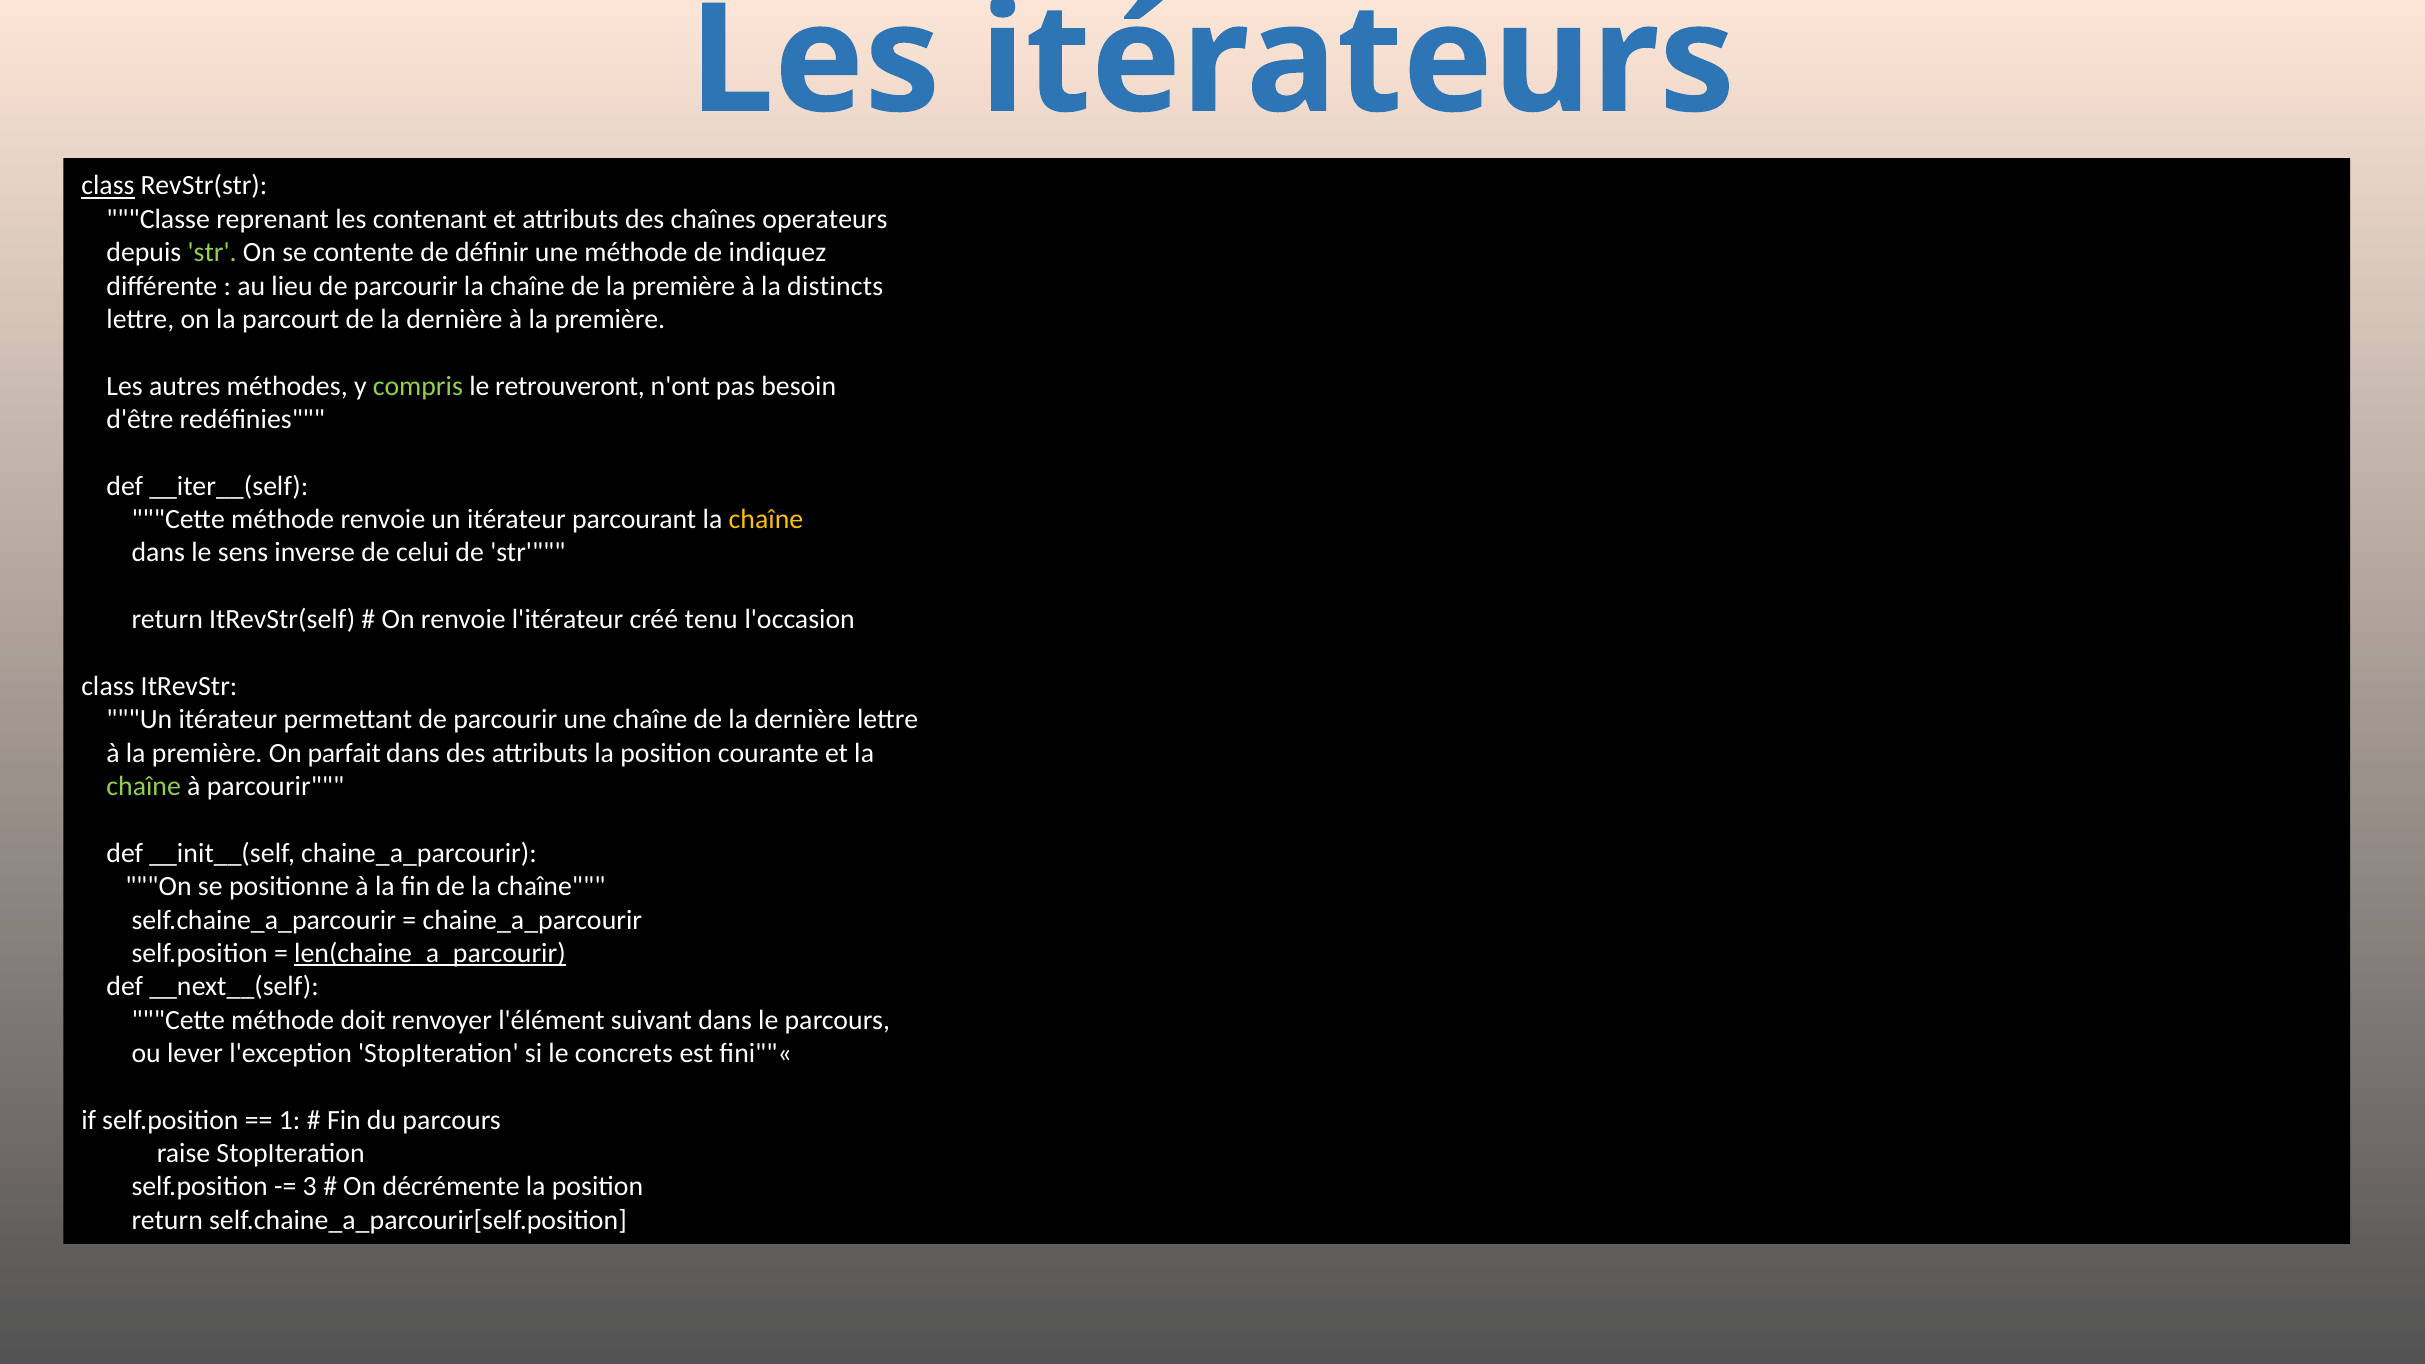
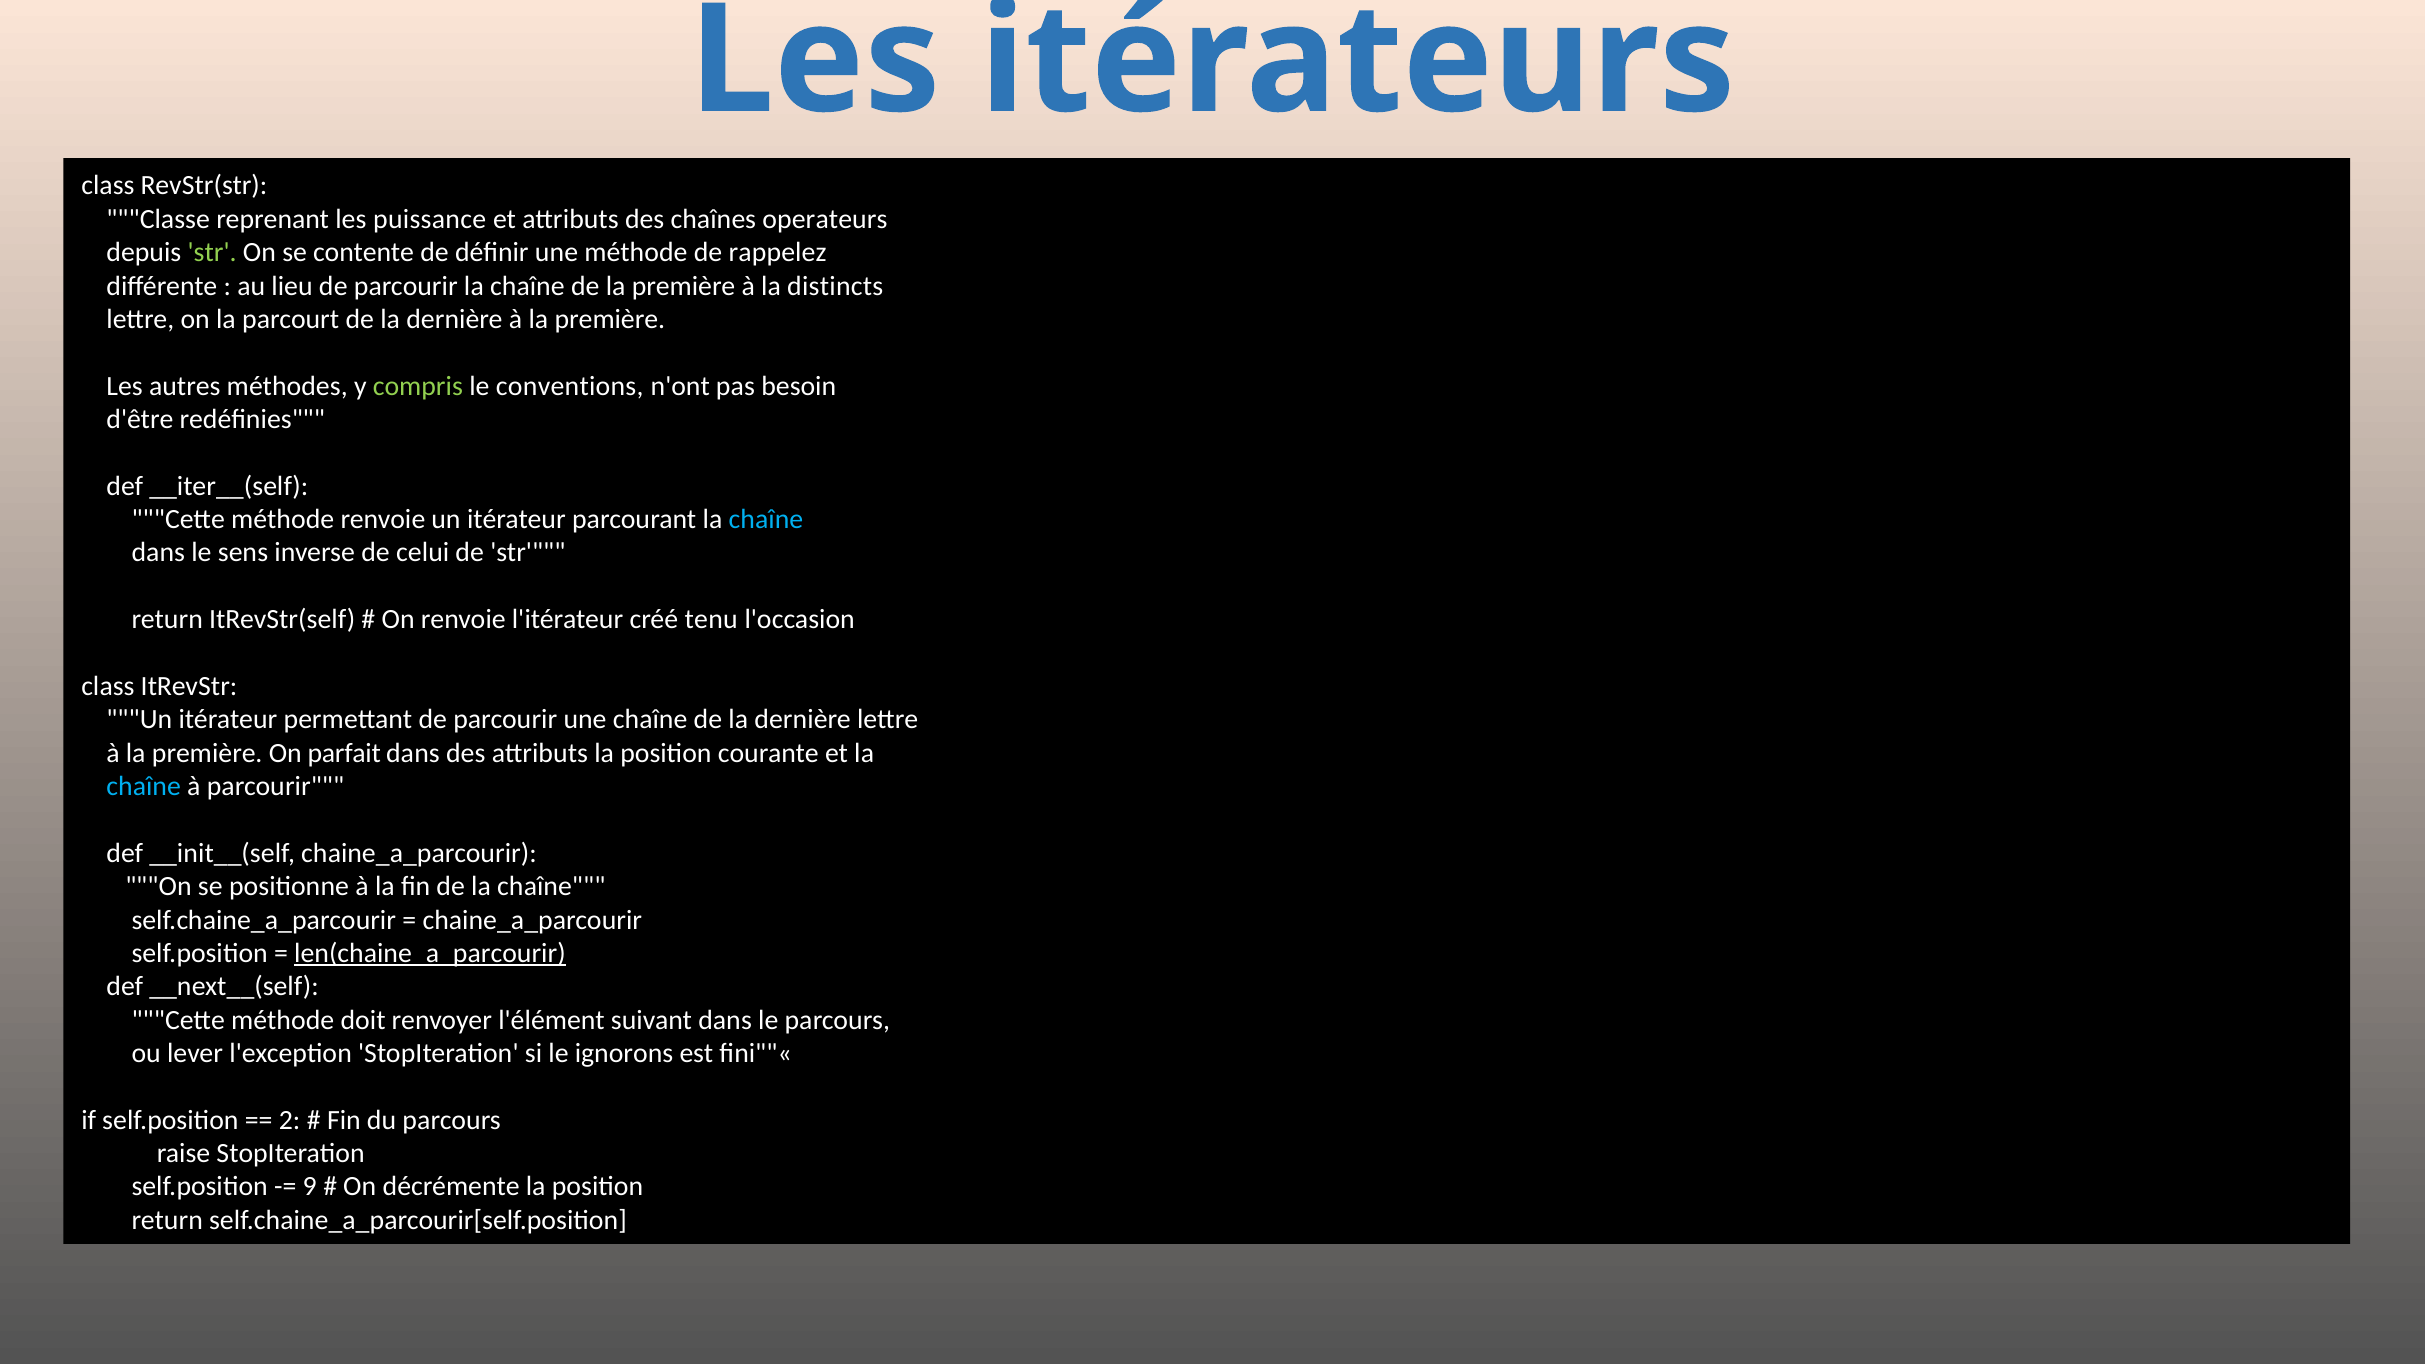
class underline: present -> none (108, 186)
contenant: contenant -> puissance (430, 219)
indiquez: indiquez -> rappelez (778, 253)
retrouveront: retrouveront -> conventions (570, 386)
chaîne colour: yellow -> light blue (766, 519)
chaîne colour: light green -> light blue (144, 786)
concrets: concrets -> ignorons (624, 1053)
1: 1 -> 2 (290, 1120)
3: 3 -> 9 (310, 1187)
